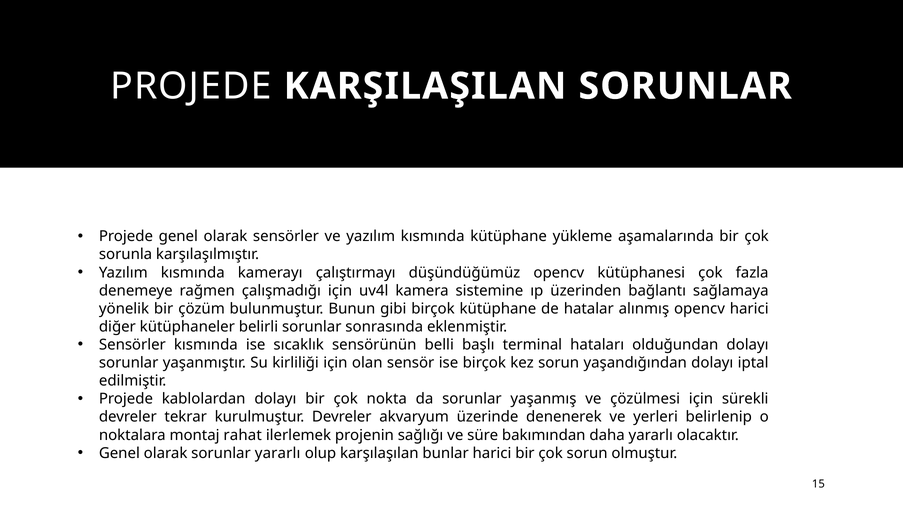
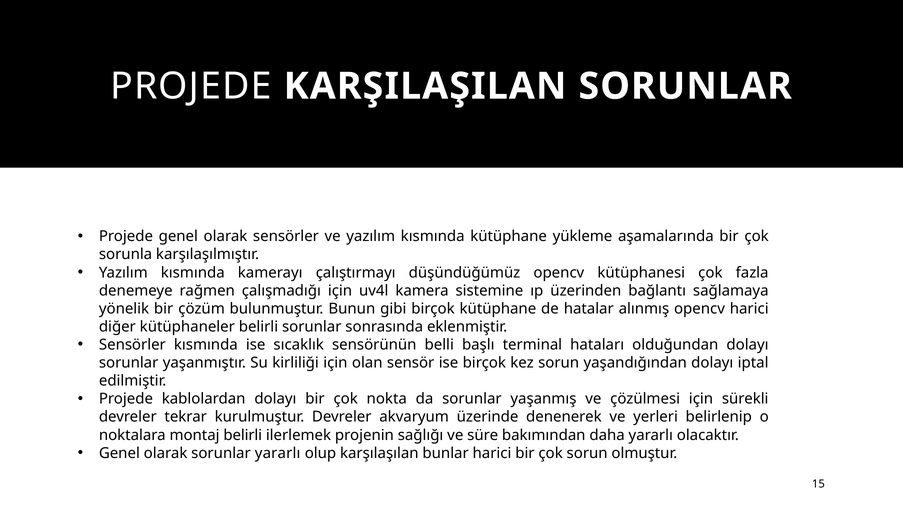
montaj rahat: rahat -> belirli (243, 435)
